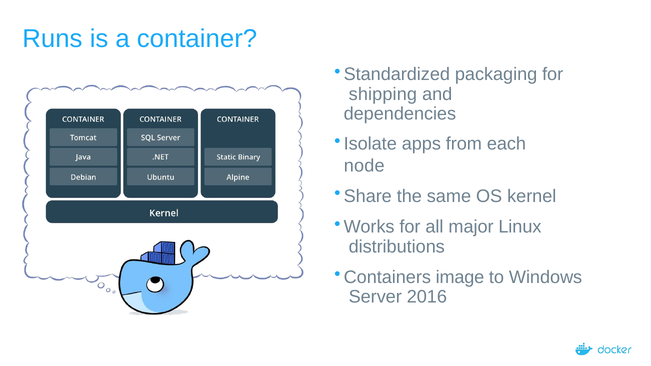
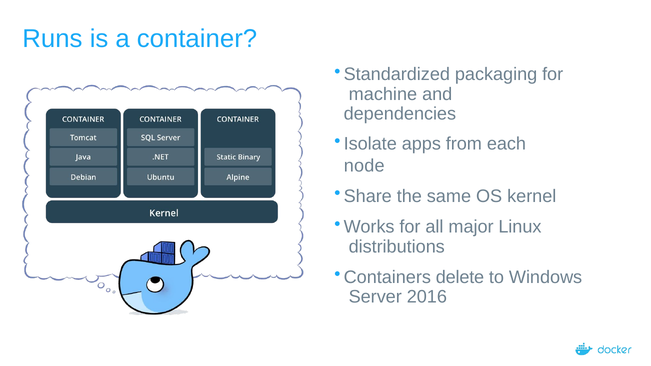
shipping: shipping -> machine (383, 94)
image: image -> delete (460, 277)
